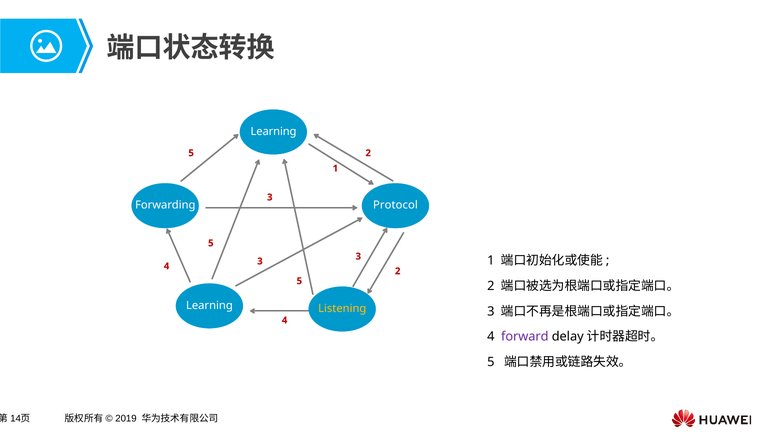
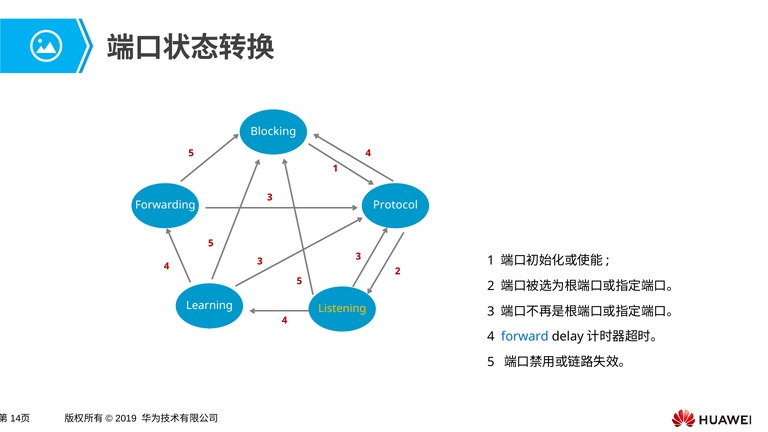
Learning: Learning -> Blocking (273, 131)
2: 2 -> 4 (368, 153)
forward colour: purple -> blue (525, 337)
